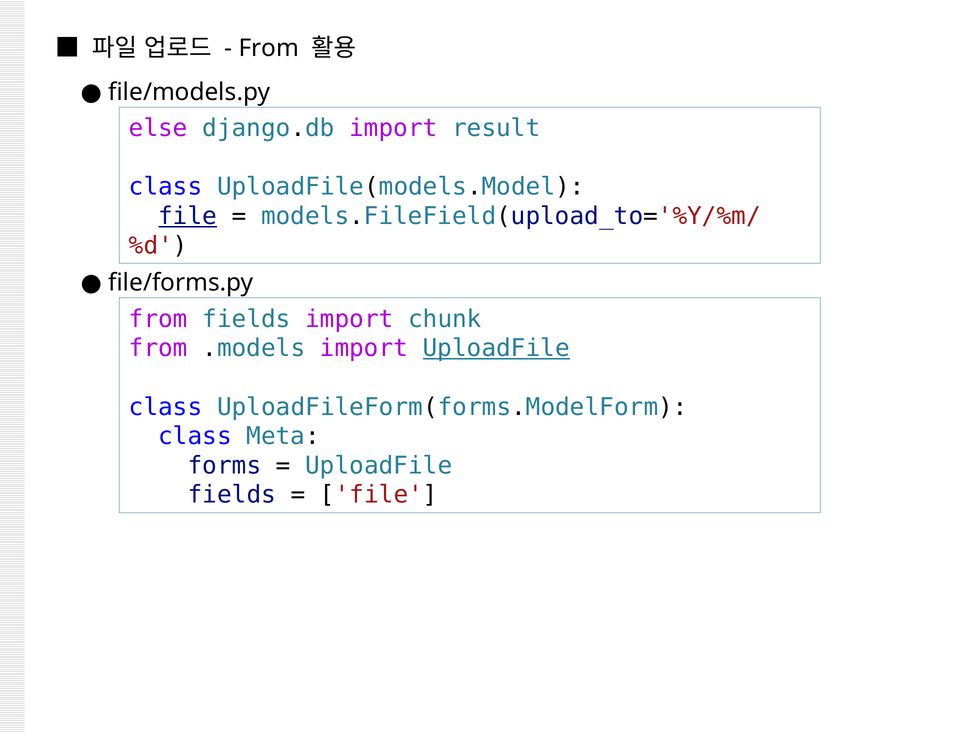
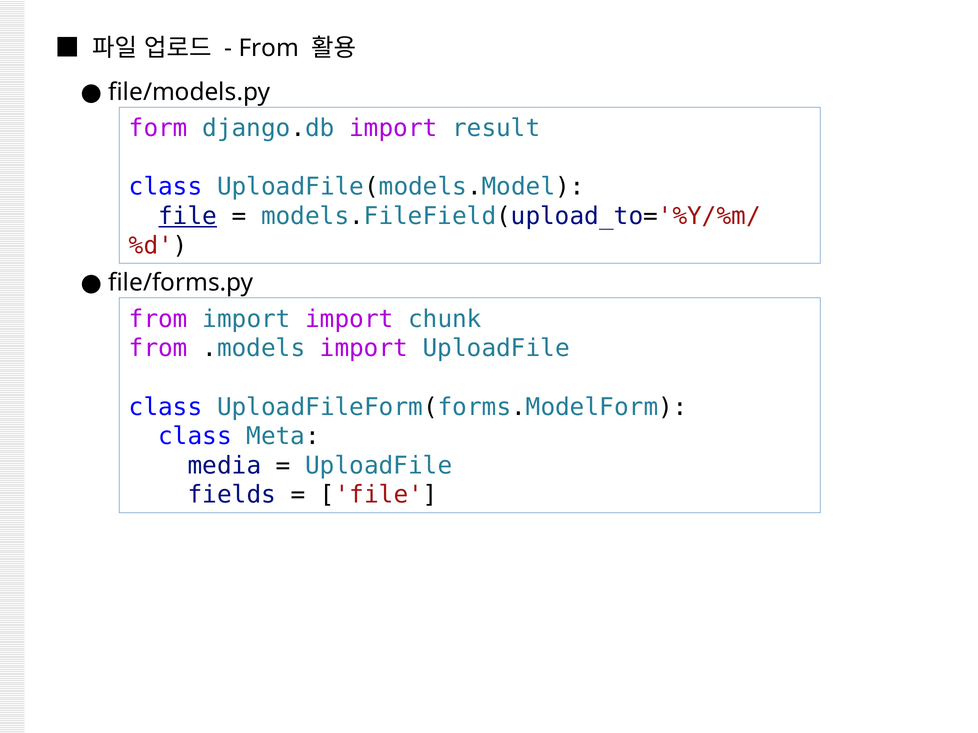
else: else -> form (158, 128)
from fields: fields -> import (247, 319)
UploadFile underline: present -> none (496, 349)
forms: forms -> media (225, 466)
